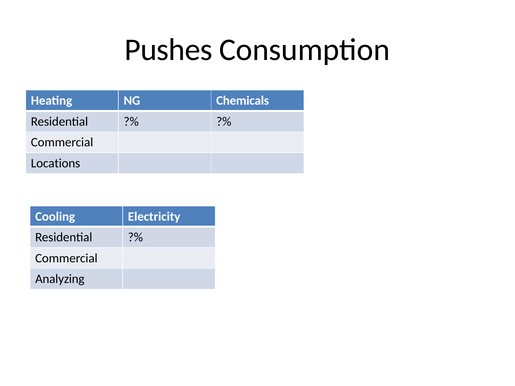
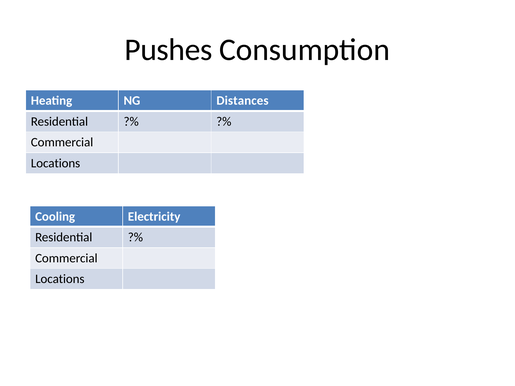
Chemicals: Chemicals -> Distances (242, 101)
Analyzing: Analyzing -> Locations (60, 279)
